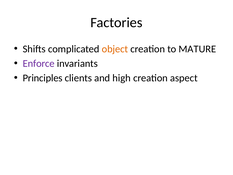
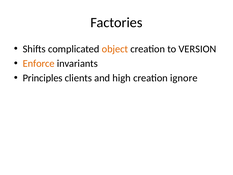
MATURE: MATURE -> VERSION (197, 49)
Enforce colour: purple -> orange (39, 63)
aspect: aspect -> ignore (184, 78)
